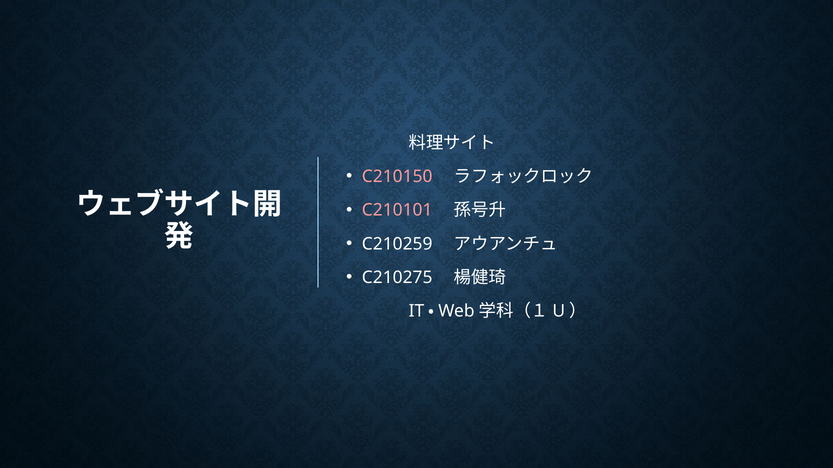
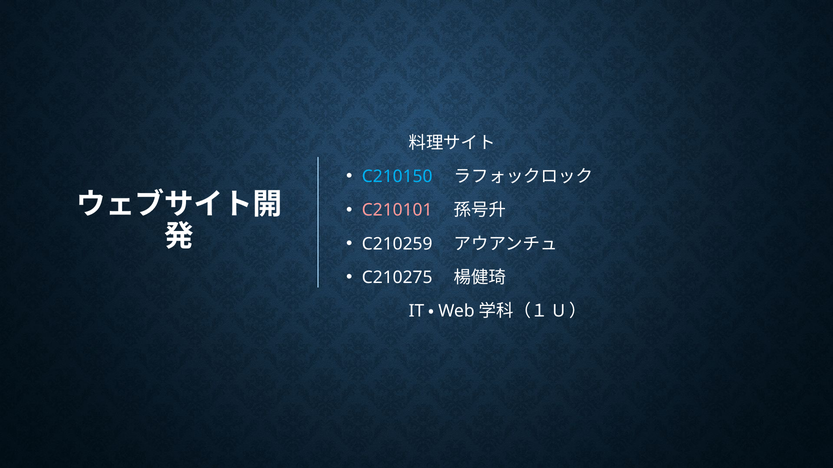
C210150 colour: pink -> light blue (397, 177)
